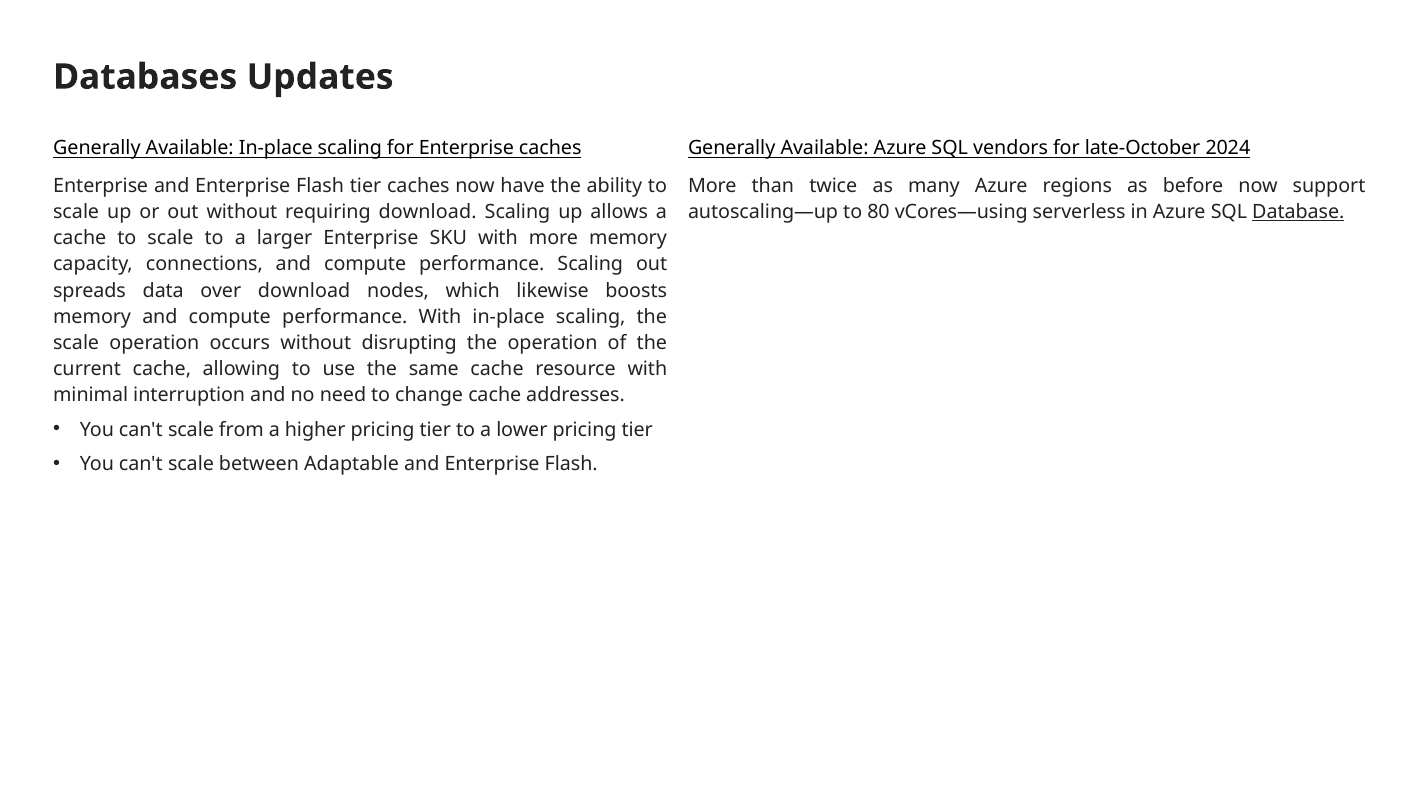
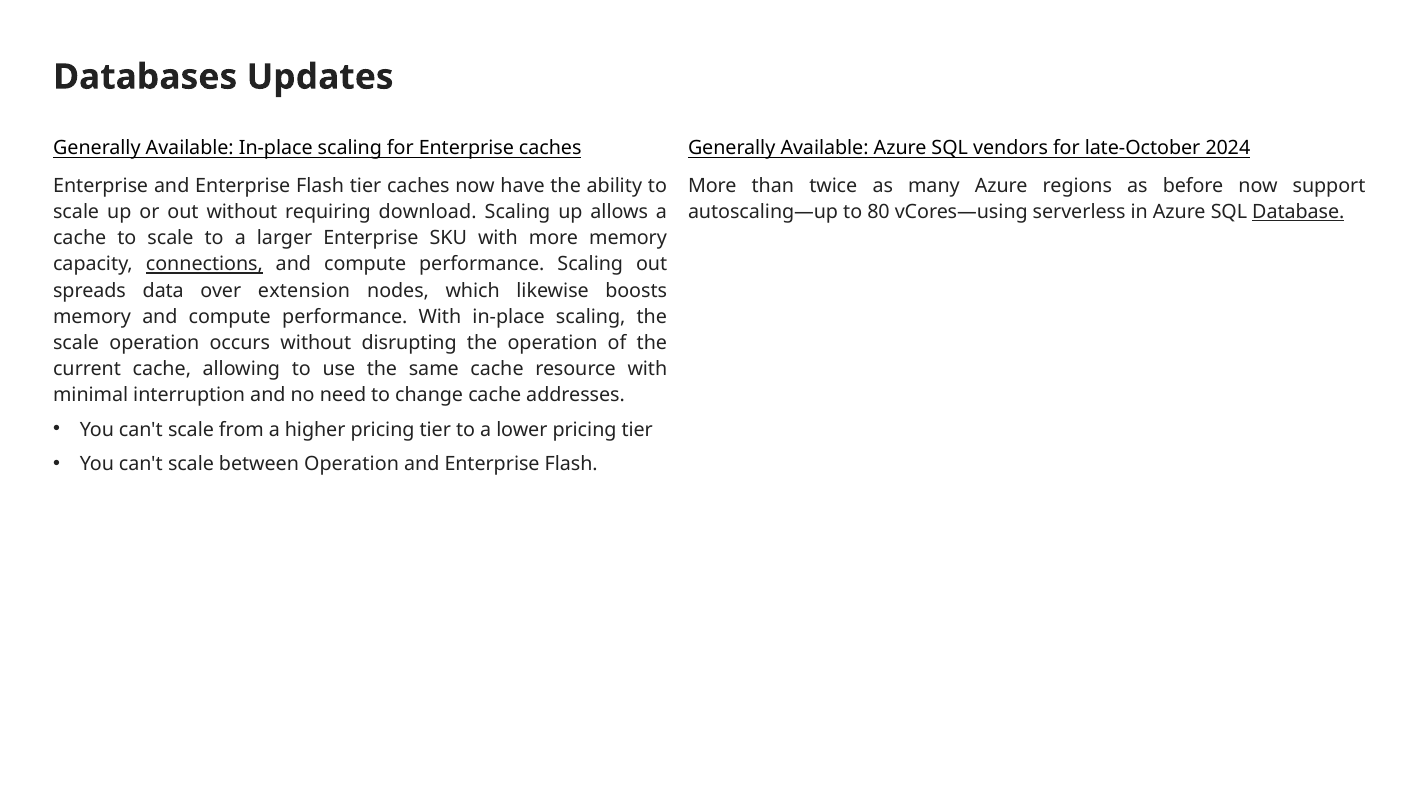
connections underline: none -> present (204, 265)
over download: download -> extension (304, 291)
between Adaptable: Adaptable -> Operation (352, 465)
